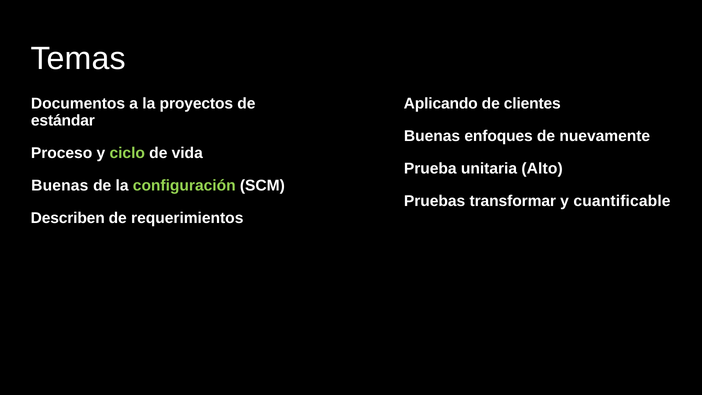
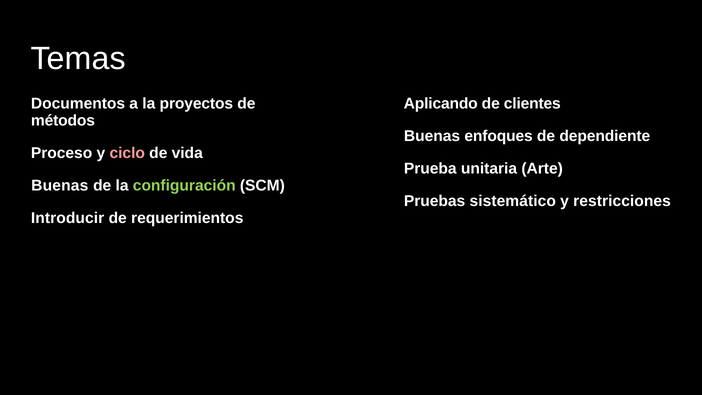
estándar: estándar -> métodos (63, 121)
nuevamente: nuevamente -> dependiente (605, 136)
ciclo colour: light green -> pink (127, 153)
Alto: Alto -> Arte (542, 169)
transformar: transformar -> sistemático (513, 201)
cuantificable: cuantificable -> restricciones (622, 201)
Describen: Describen -> Introducir (68, 218)
